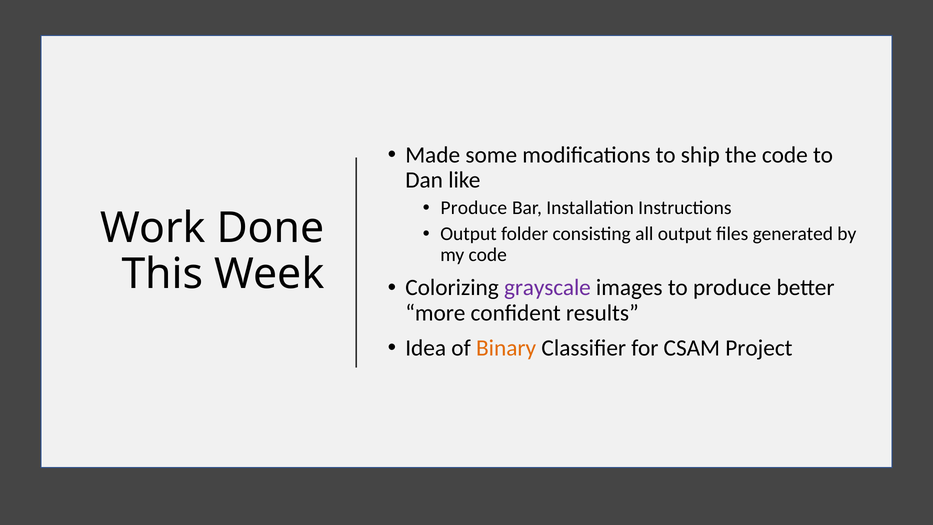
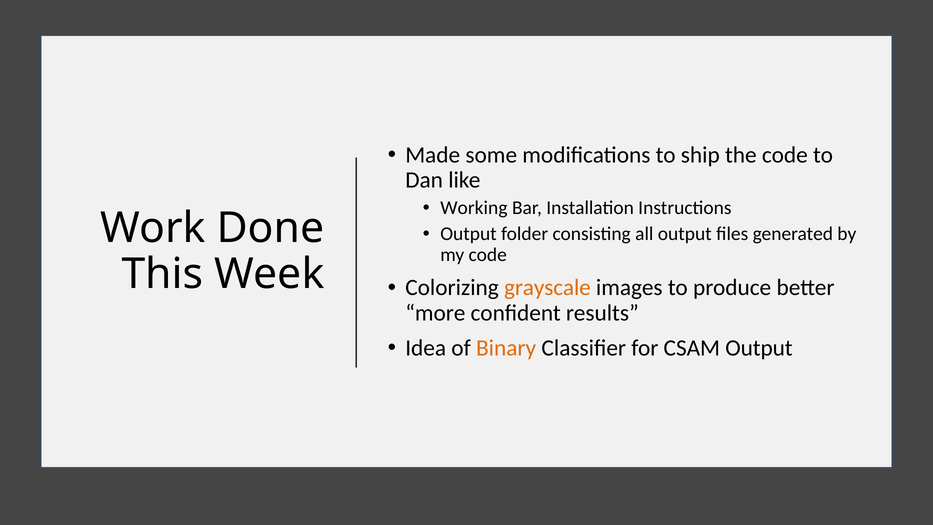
Produce: Produce -> Working (474, 208)
grayscale colour: purple -> orange (547, 288)
CSAM Project: Project -> Output (759, 348)
